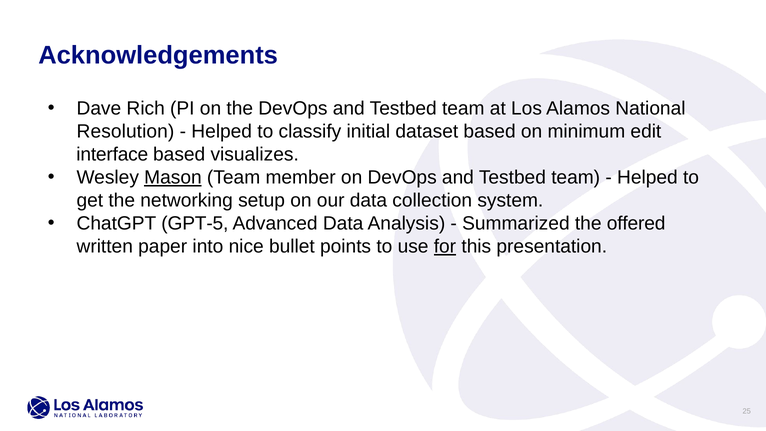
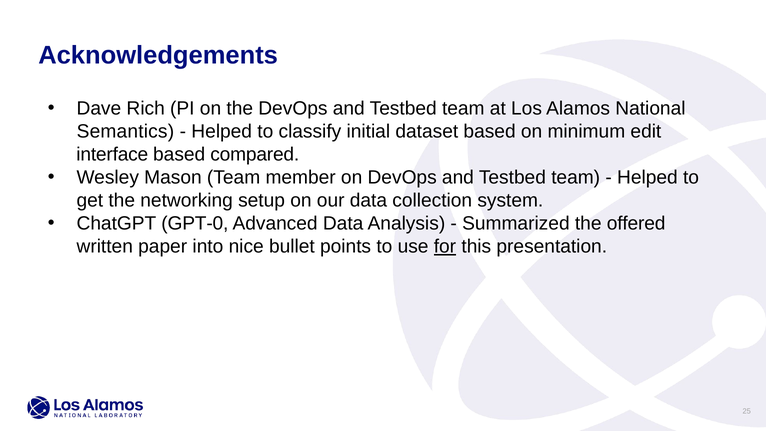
Resolution: Resolution -> Semantics (125, 132)
visualizes: visualizes -> compared (255, 155)
Mason underline: present -> none (173, 178)
GPT-5: GPT-5 -> GPT-0 (195, 223)
